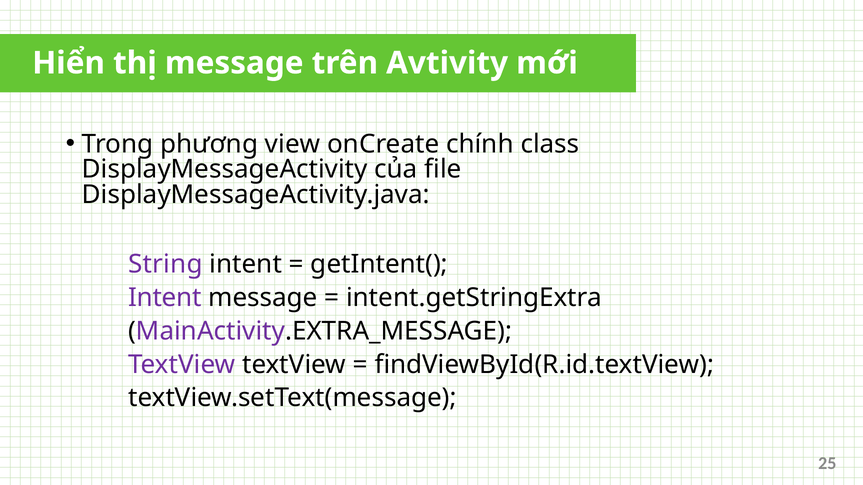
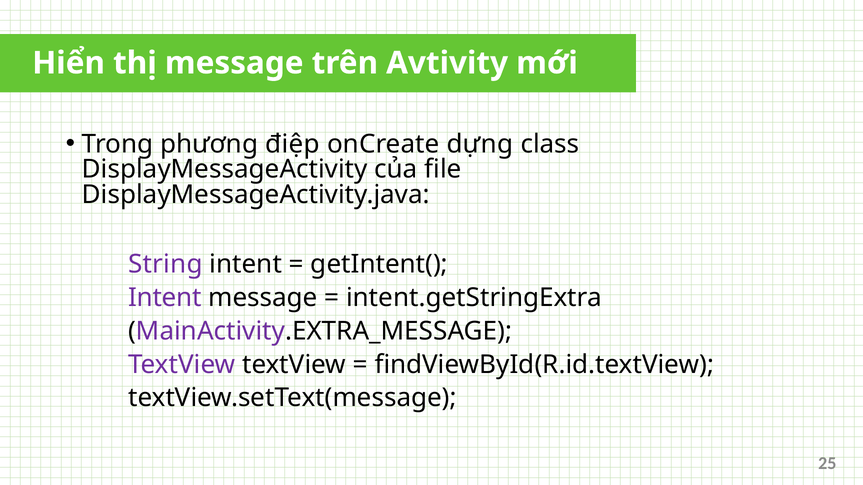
view: view -> điệp (293, 144)
chính: chính -> dựng (480, 144)
